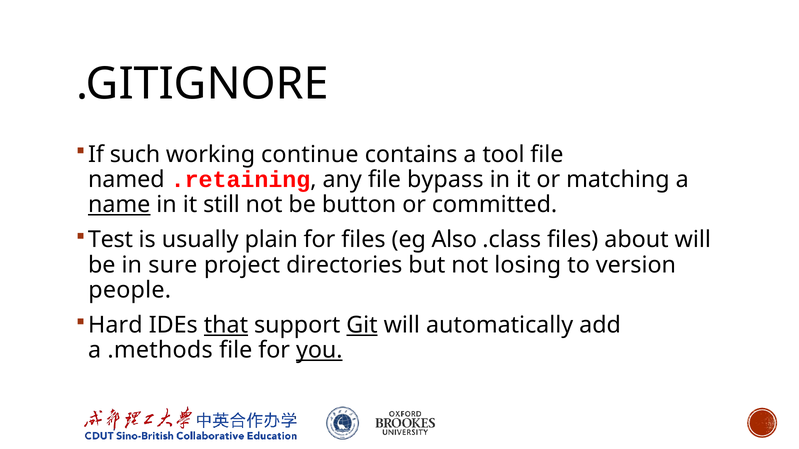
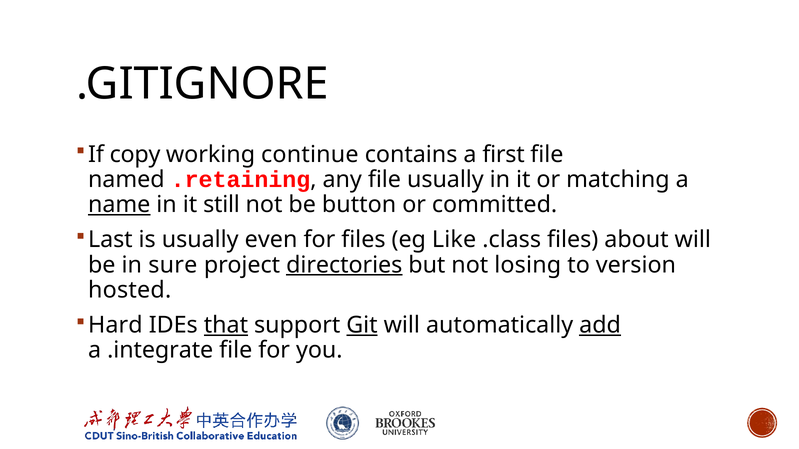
such: such -> copy (135, 154)
tool: tool -> first (504, 154)
file bypass: bypass -> usually (445, 180)
Test: Test -> Last (110, 240)
plain: plain -> even (271, 240)
Also: Also -> Like (454, 240)
directories underline: none -> present (344, 265)
people: people -> hosted (130, 290)
add underline: none -> present (600, 325)
.methods: .methods -> .integrate (160, 351)
you underline: present -> none (319, 351)
